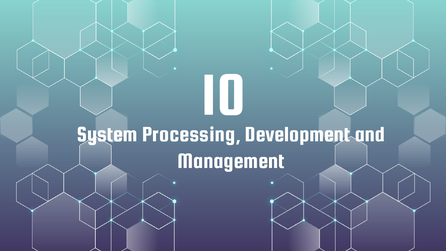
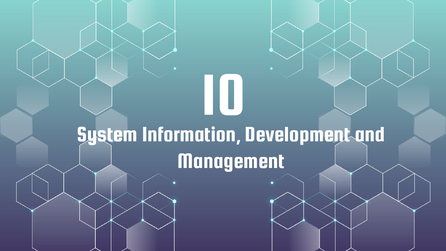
Processing: Processing -> Information (191, 134)
